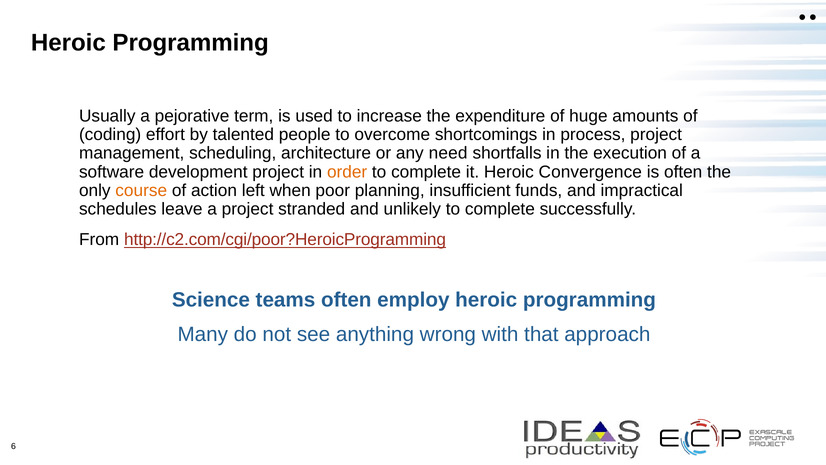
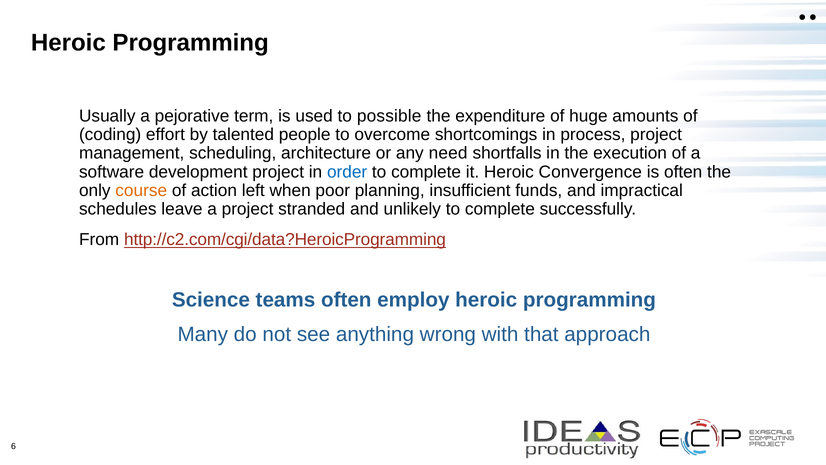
increase: increase -> possible (389, 116)
order colour: orange -> blue (347, 172)
http://c2.com/cgi/poor?HeroicProgramming: http://c2.com/cgi/poor?HeroicProgramming -> http://c2.com/cgi/data?HeroicProgramming (285, 240)
